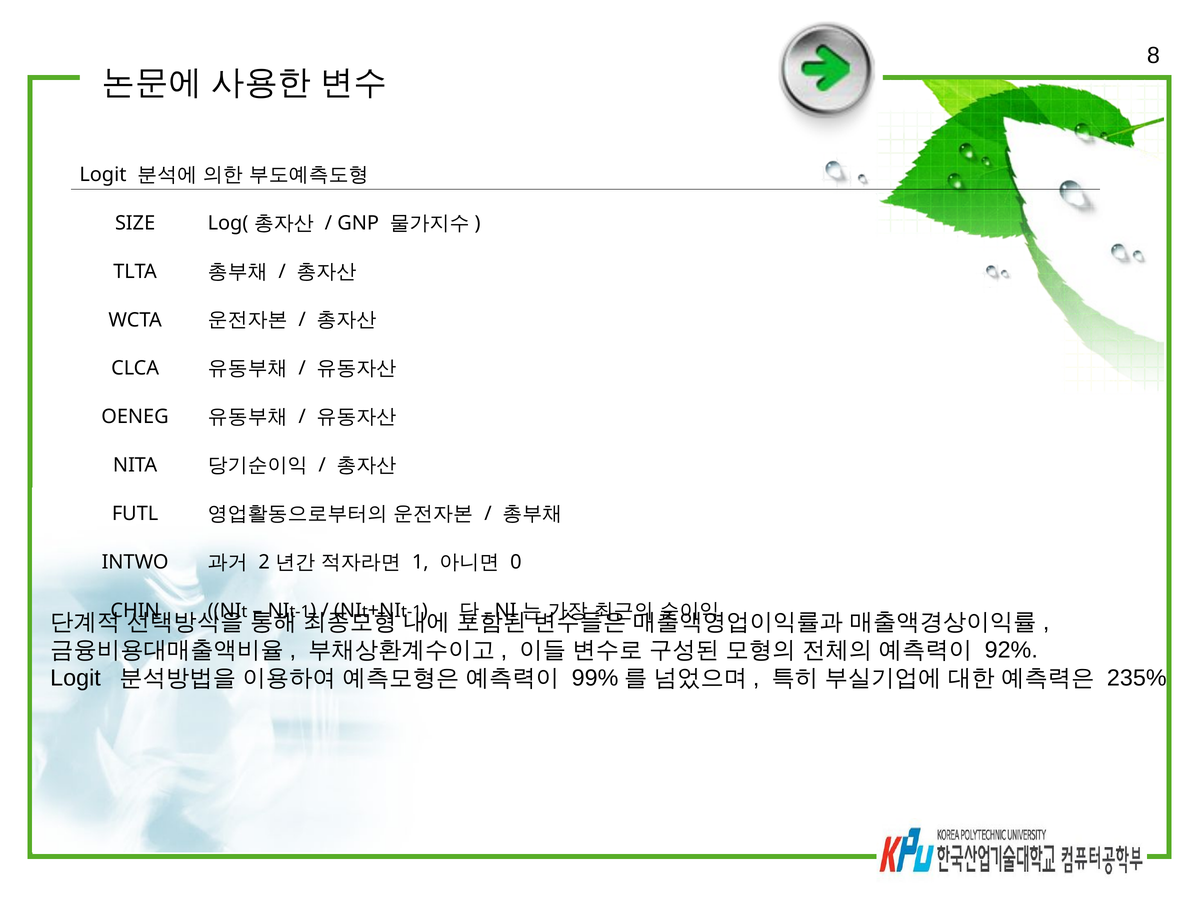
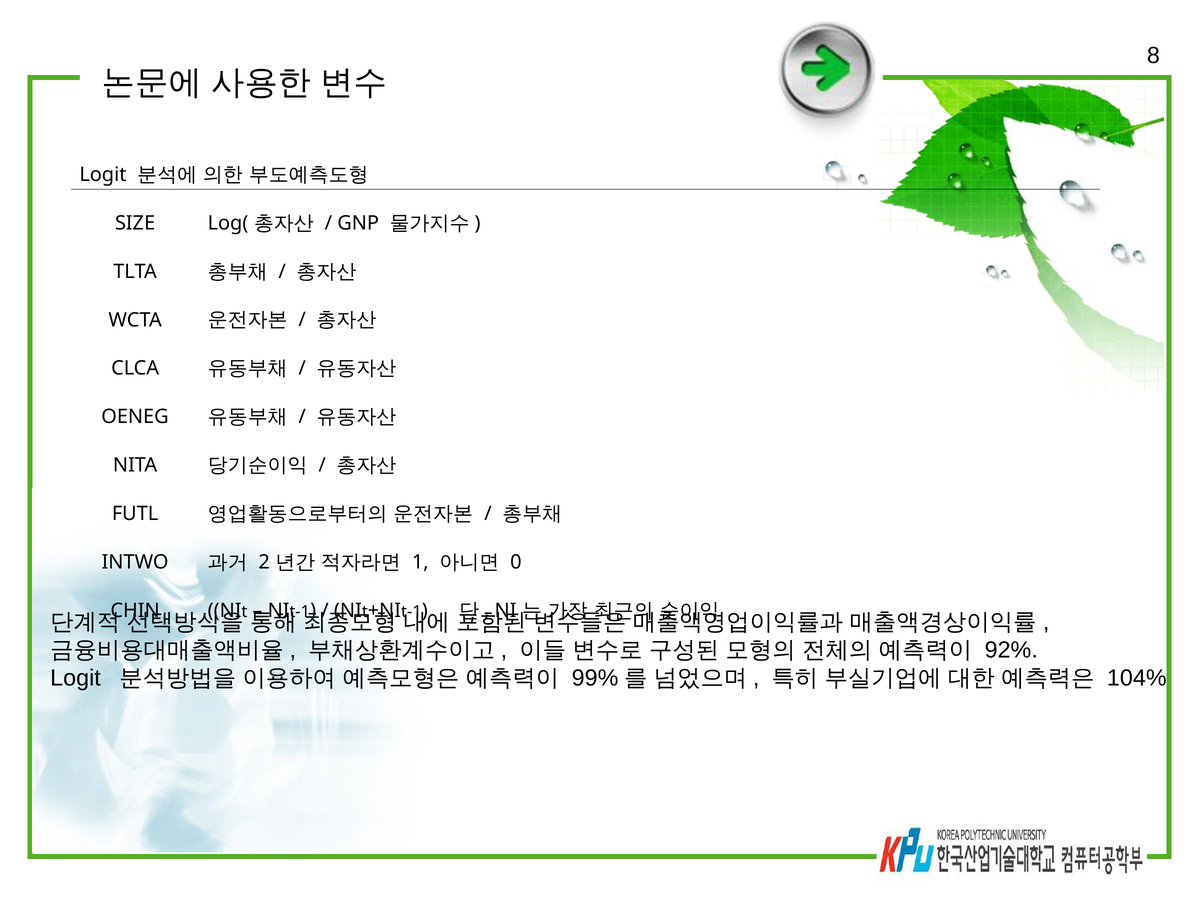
235%: 235% -> 104% (1137, 678)
